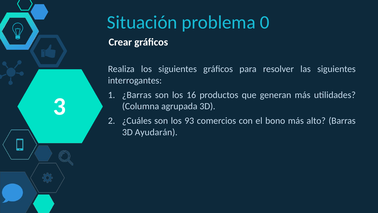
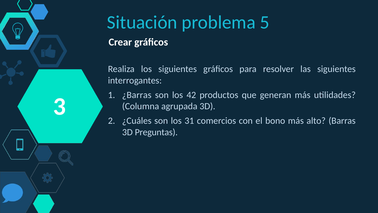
0: 0 -> 5 (265, 22)
16: 16 -> 42 (191, 95)
93: 93 -> 31 (189, 121)
Ayudarán: Ayudarán -> Preguntas (156, 132)
